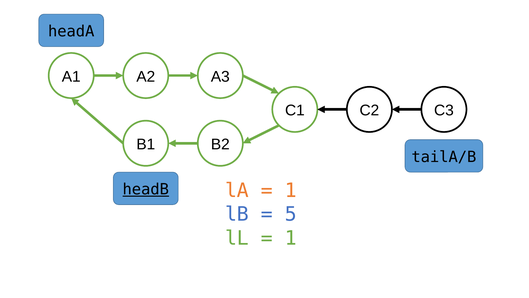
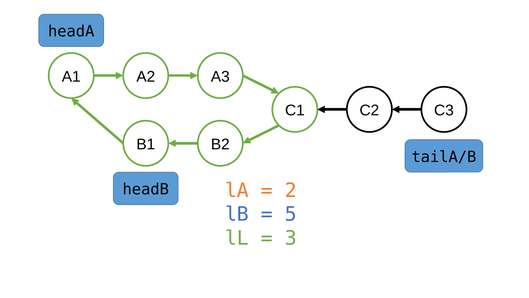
1: 1 -> 2 (291, 190)
headB underline: present -> none (146, 189)
1: 1 -> 3 (291, 238)
